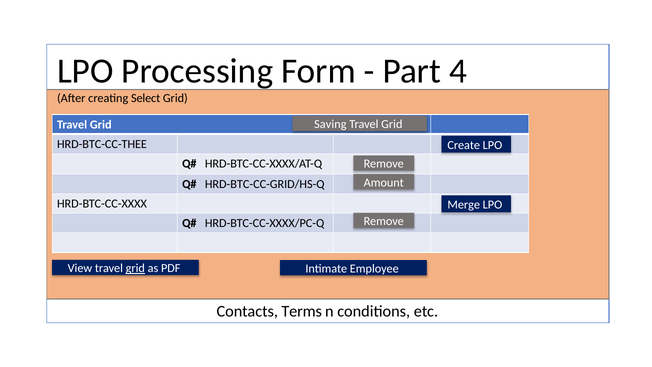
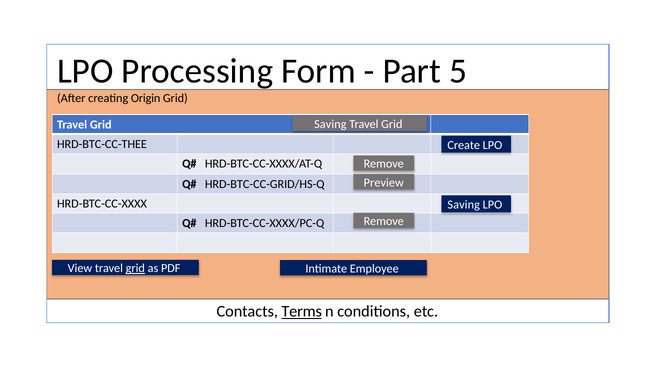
4: 4 -> 5 (458, 71)
Select: Select -> Origin (146, 98)
Amount: Amount -> Preview (384, 182)
Merge: Merge -> Saving (464, 205)
Terms underline: none -> present (302, 311)
